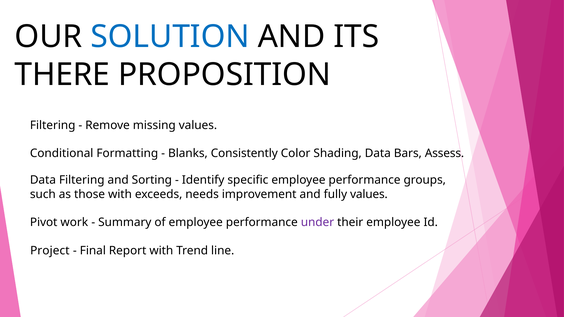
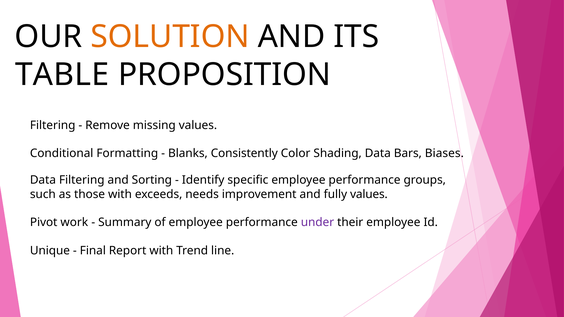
SOLUTION colour: blue -> orange (170, 37)
THERE: THERE -> TABLE (62, 75)
Assess: Assess -> Biases (444, 153)
Project: Project -> Unique (50, 251)
